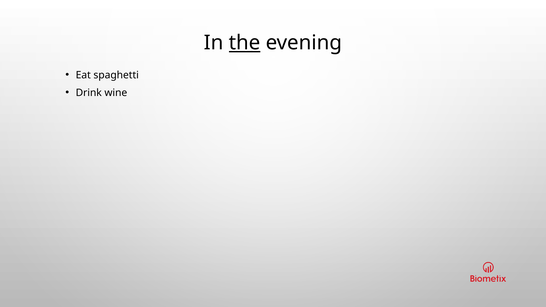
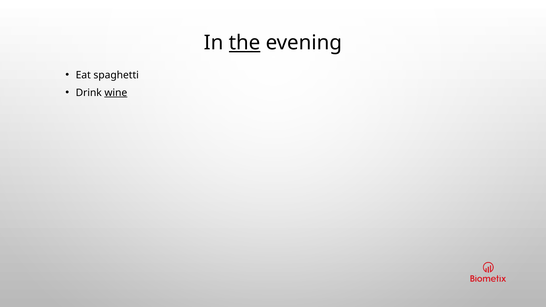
wine underline: none -> present (116, 93)
